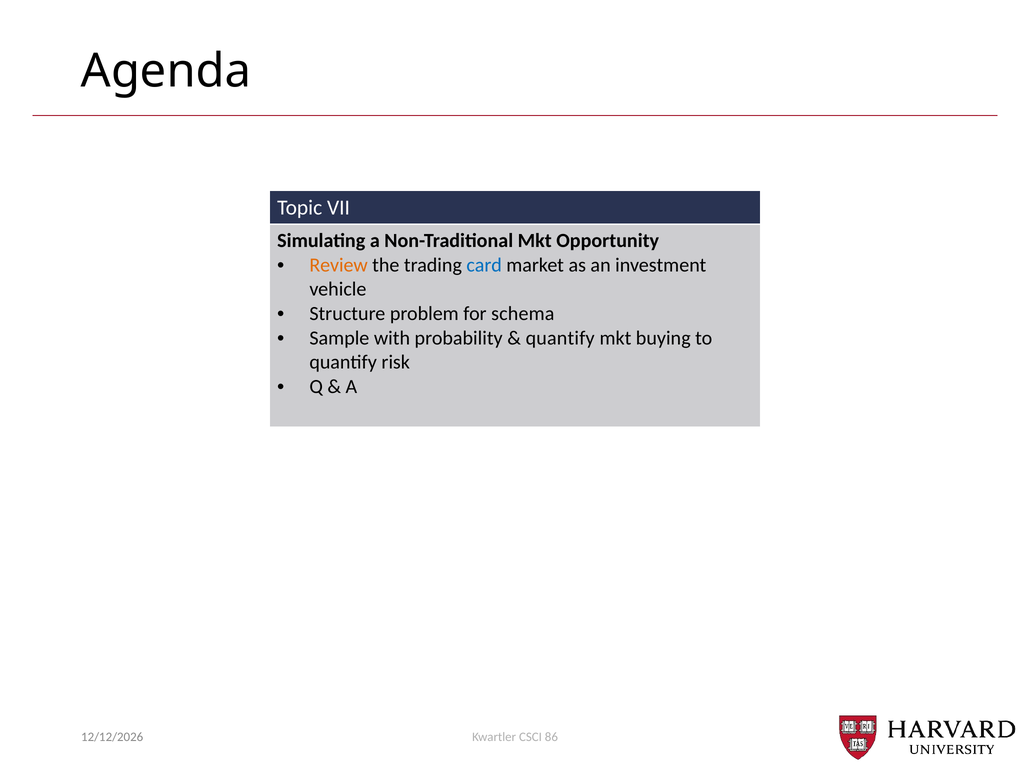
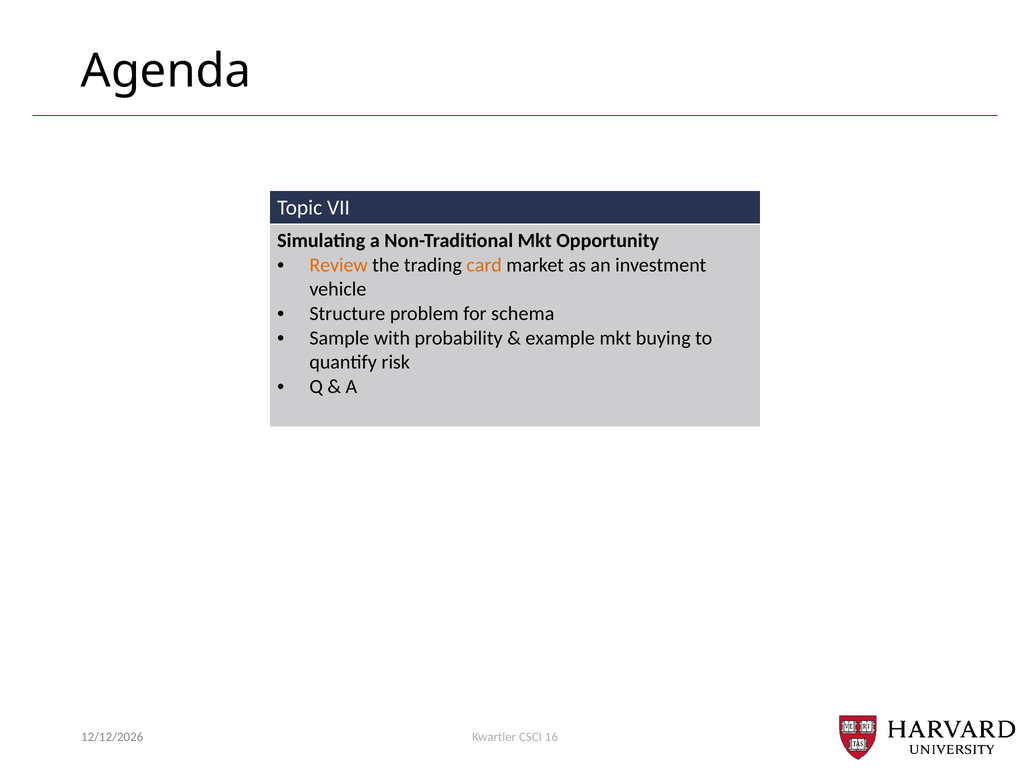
card colour: blue -> orange (484, 265)
quantify: quantify -> example (560, 338)
86: 86 -> 16 (551, 737)
